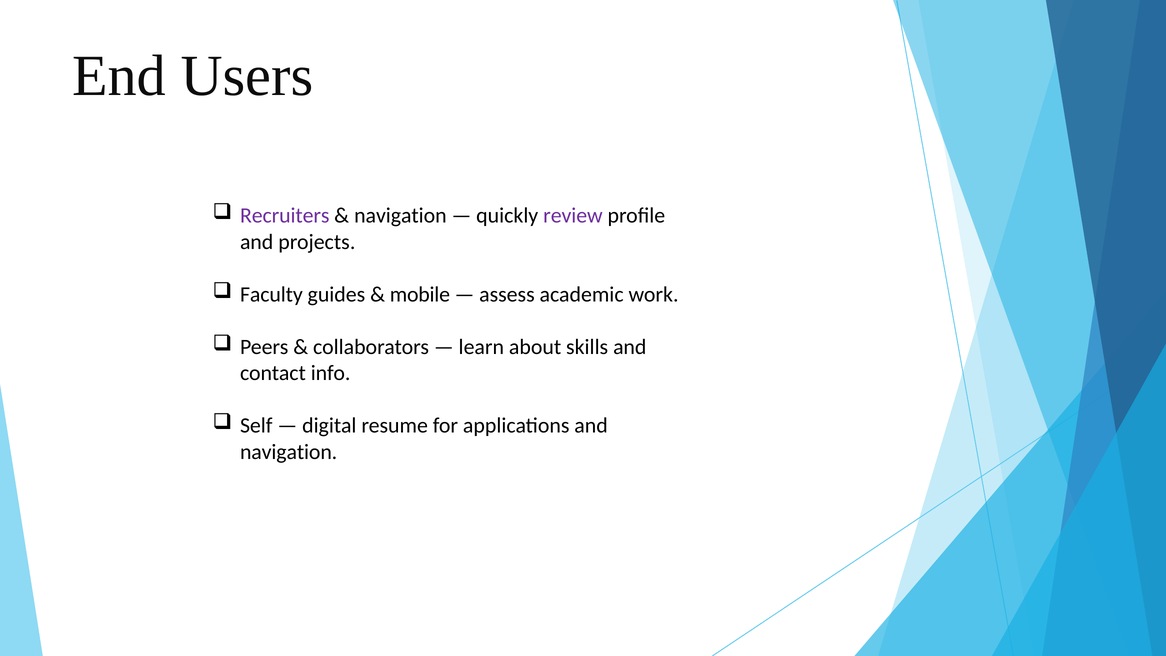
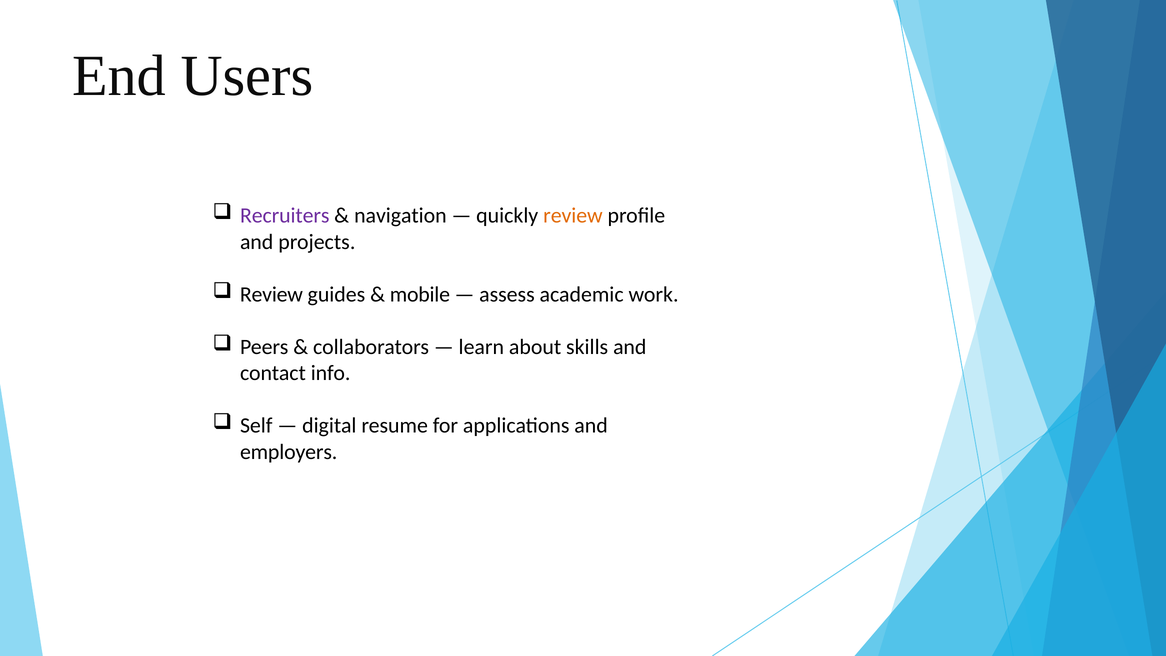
review colour: purple -> orange (573, 216)
Faculty: Faculty -> Review (271, 294)
navigation: navigation -> employers (289, 452)
